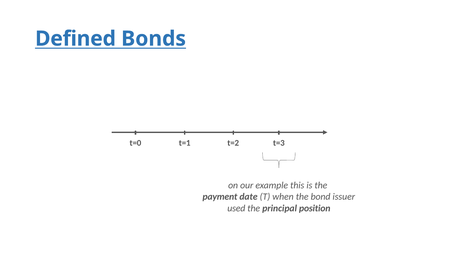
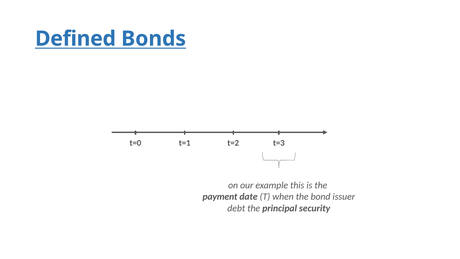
used: used -> debt (236, 208)
position: position -> security (315, 208)
